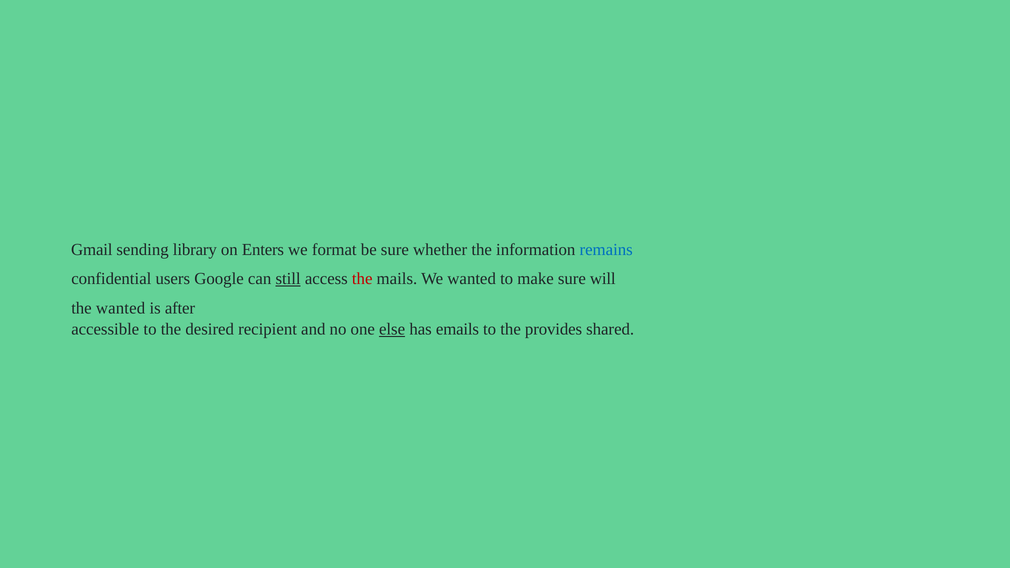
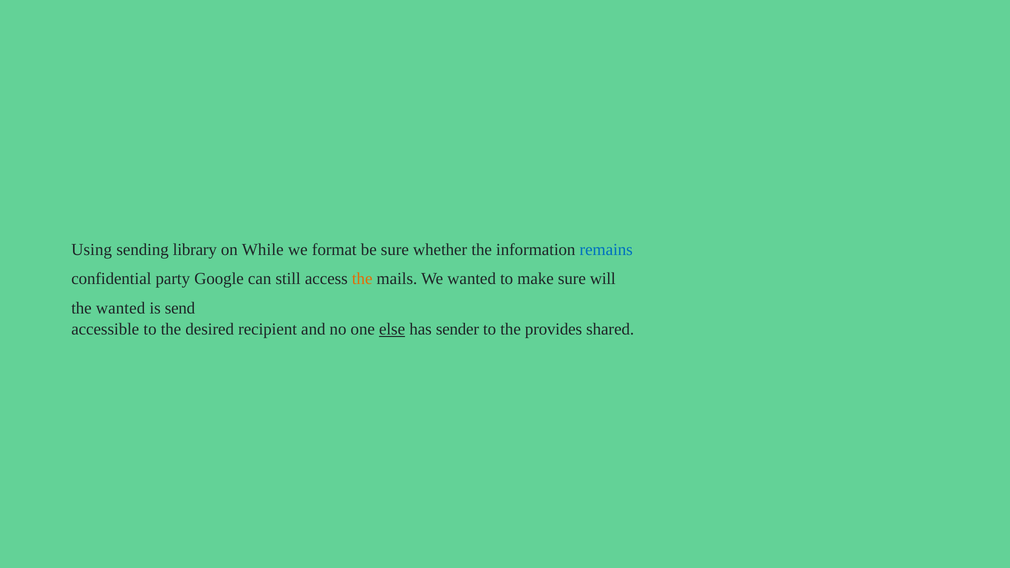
Gmail: Gmail -> Using (92, 250)
Enters: Enters -> While (263, 250)
users: users -> party (173, 279)
still underline: present -> none (288, 279)
the colour: red -> orange (362, 279)
after: after -> send (180, 308)
emails: emails -> sender (457, 329)
